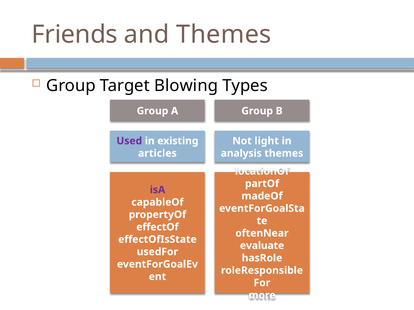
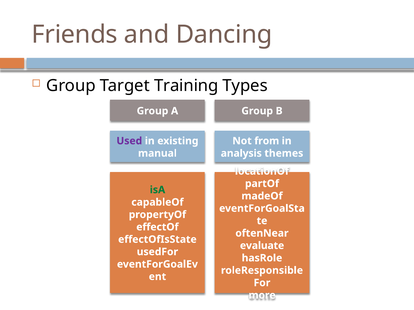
and Themes: Themes -> Dancing (224, 35)
Blowing: Blowing -> Training (186, 86)
light: light -> from (267, 141)
articles: articles -> manual (157, 154)
isA colour: purple -> green (157, 190)
